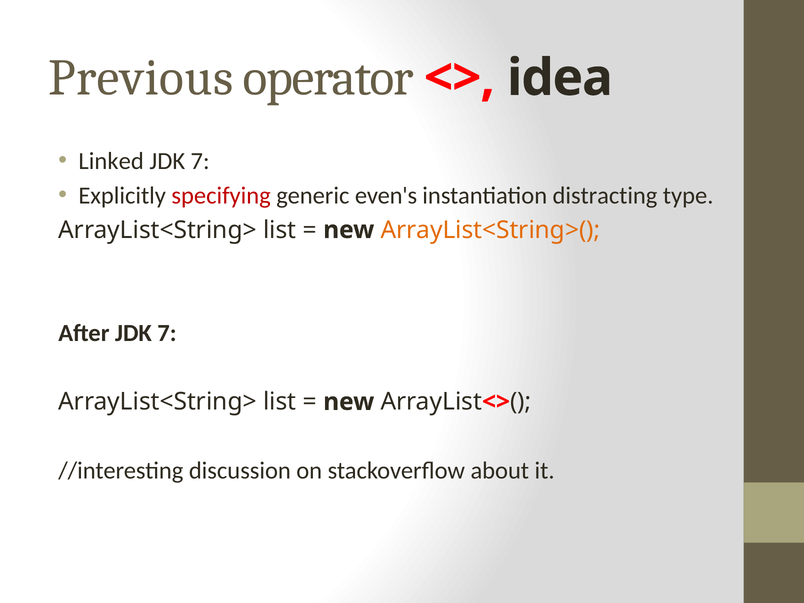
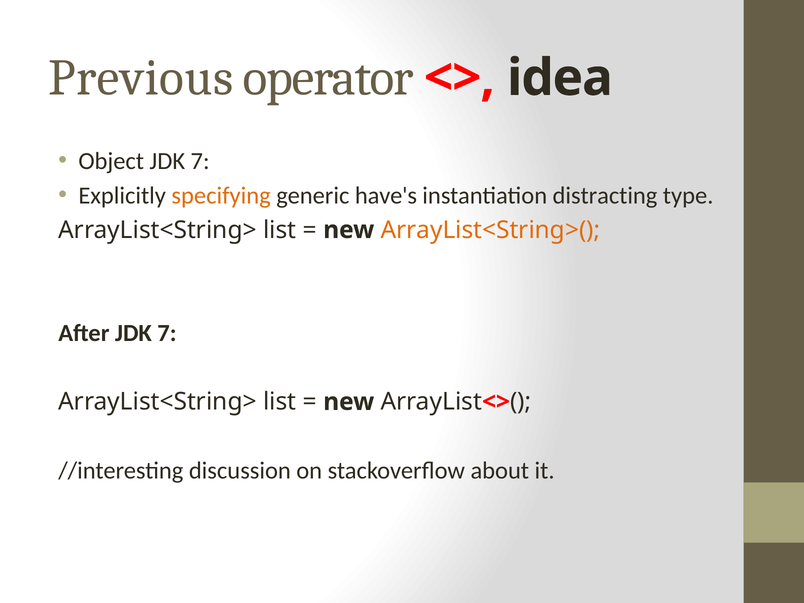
Linked: Linked -> Object (111, 161)
specifying colour: red -> orange (221, 196)
even's: even's -> have's (386, 196)
